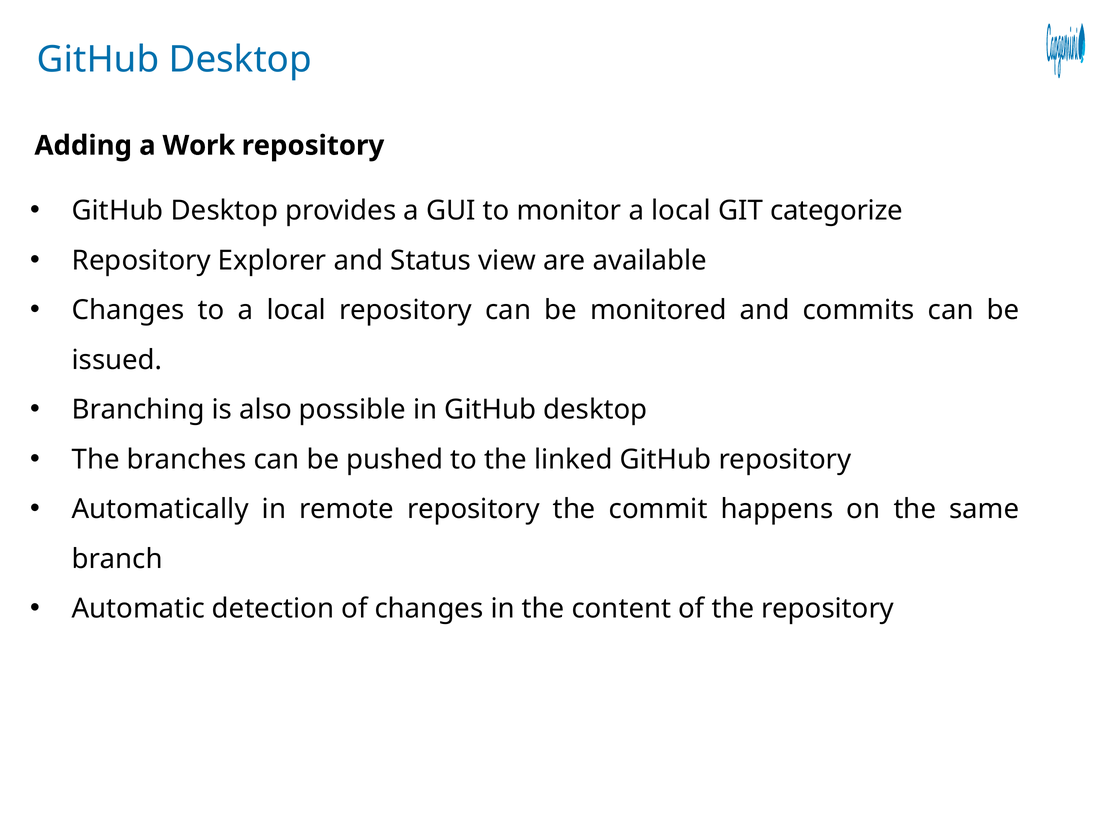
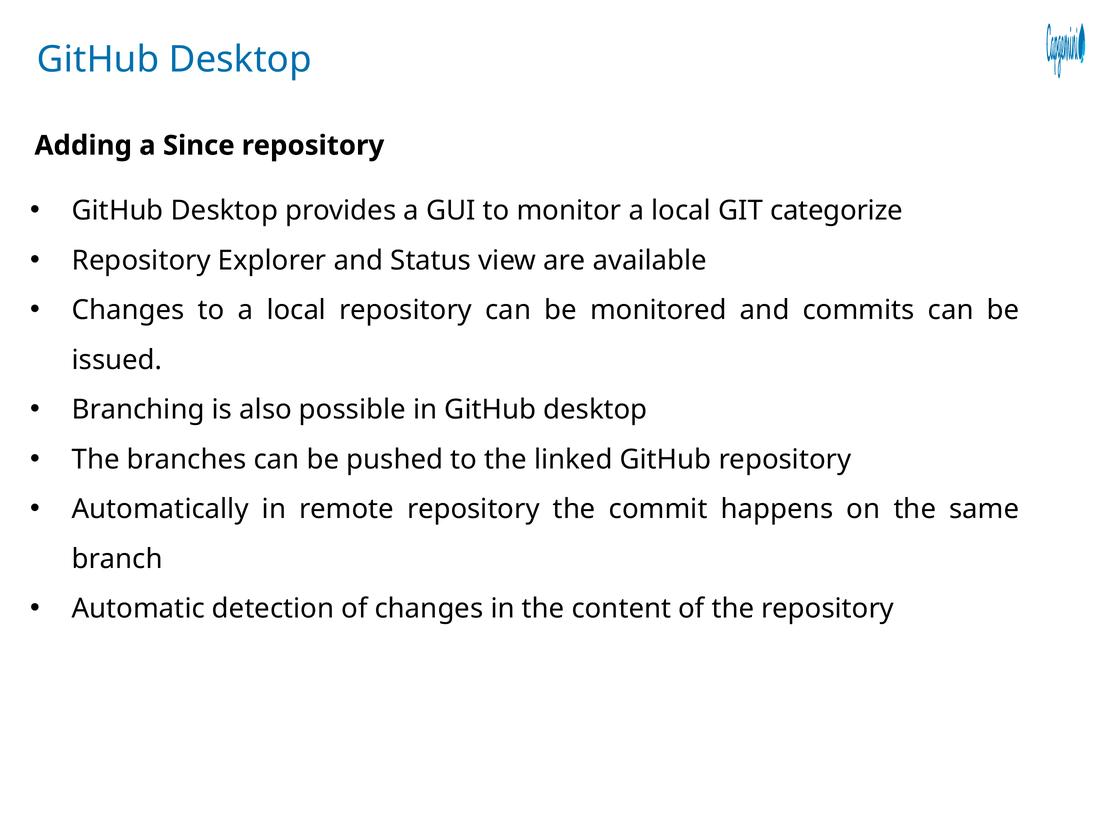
Work: Work -> Since (199, 146)
